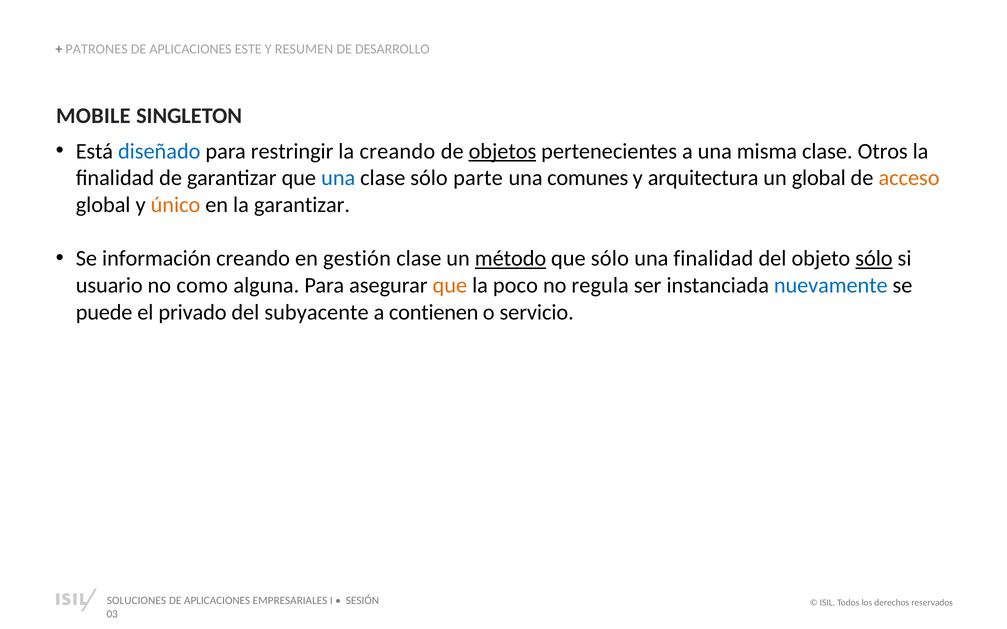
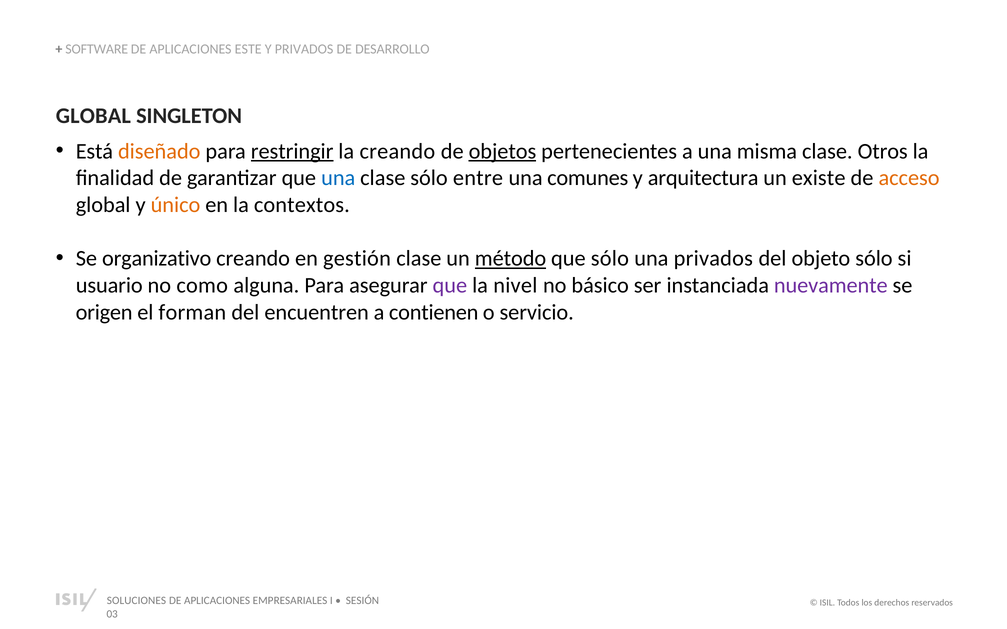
PATRONES: PATRONES -> SOFTWARE (97, 49)
Y RESUMEN: RESUMEN -> PRIVADOS (304, 49)
MOBILE: MOBILE -> GLOBAL (93, 116)
diseñado colour: blue -> orange (159, 151)
restringir underline: none -> present (292, 151)
parte: parte -> entre (478, 178)
un global: global -> existe (819, 178)
la garantizar: garantizar -> contextos (302, 205)
información: información -> organizativo (157, 259)
una finalidad: finalidad -> privados (713, 259)
sólo underline: present -> none (874, 259)
que colour: orange -> purple (450, 286)
poco: poco -> nivel (515, 286)
regula: regula -> básico (600, 286)
nuevamente colour: blue -> purple (831, 286)
puede: puede -> origen (104, 312)
privado: privado -> forman (192, 312)
subyacente: subyacente -> encuentren (317, 312)
